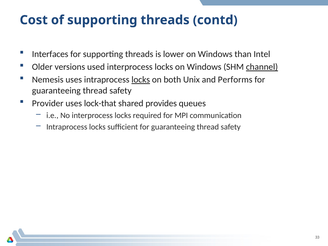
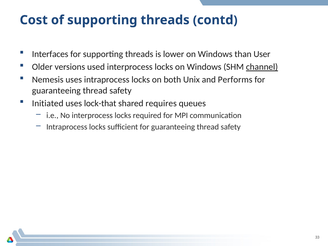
Intel: Intel -> User (262, 54)
locks underline: present -> none (141, 80)
Provider: Provider -> Initiated (48, 103)
provides: provides -> requires (161, 103)
